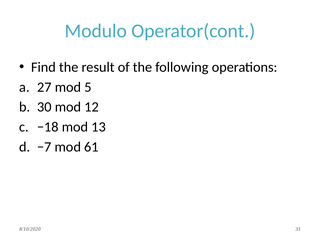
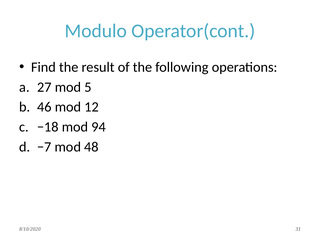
30: 30 -> 46 (44, 107)
13: 13 -> 94 (99, 127)
61: 61 -> 48 (91, 147)
